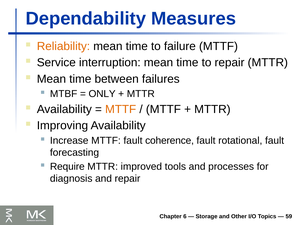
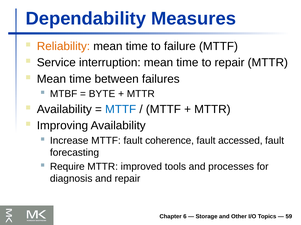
ONLY: ONLY -> BYTE (102, 94)
MTTF colour: orange -> blue (121, 110)
rotational: rotational -> accessed (240, 141)
